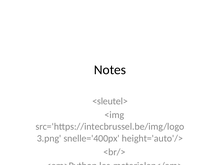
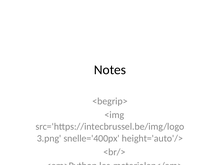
<sleutel>: <sleutel> -> <begrip> (110, 101)
